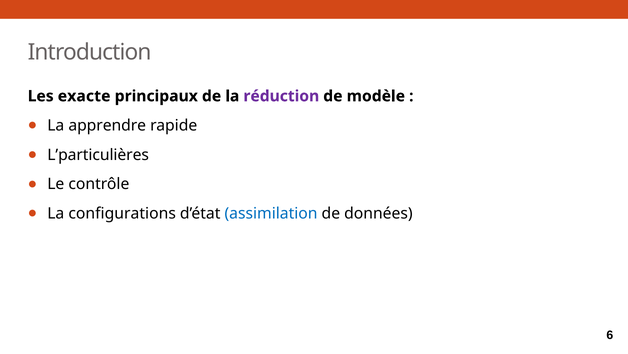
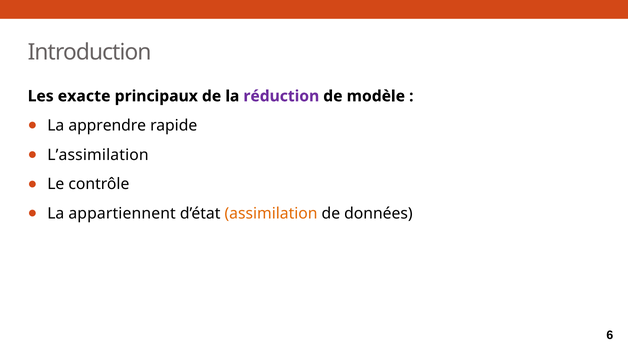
L’particulières: L’particulières -> L’assimilation (98, 155)
configurations: configurations -> appartiennent (122, 213)
assimilation colour: blue -> orange (271, 213)
